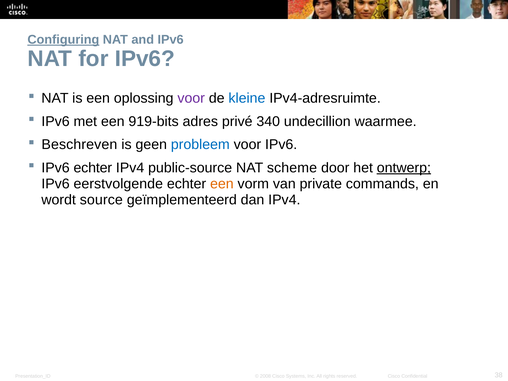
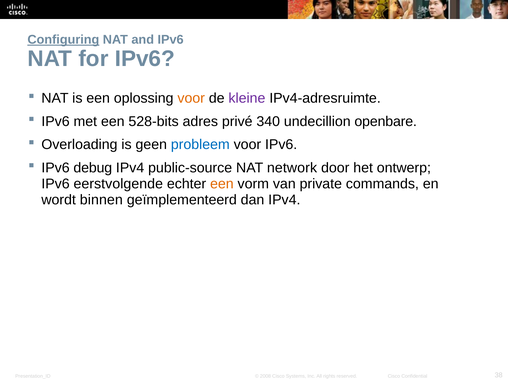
voor colour: purple -> orange (191, 98)
kleine colour: blue -> purple (247, 98)
919-bits: 919-bits -> 528-bits (154, 121)
waarmee: waarmee -> openbare (386, 121)
Beschreven: Beschreven -> Overloading (79, 145)
IPv6 echter: echter -> debug (93, 168)
scheme: scheme -> network (292, 168)
ontwerp underline: present -> none (404, 168)
source: source -> binnen (101, 200)
